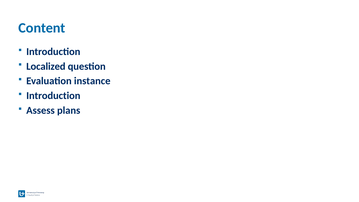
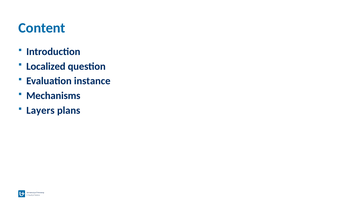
Introduction: Introduction -> Mechanisms (53, 96)
Assess: Assess -> Layers (40, 110)
